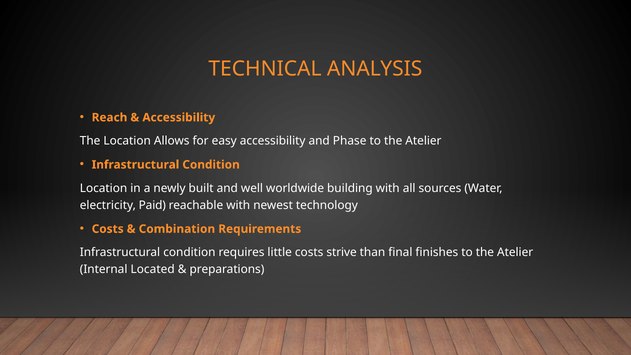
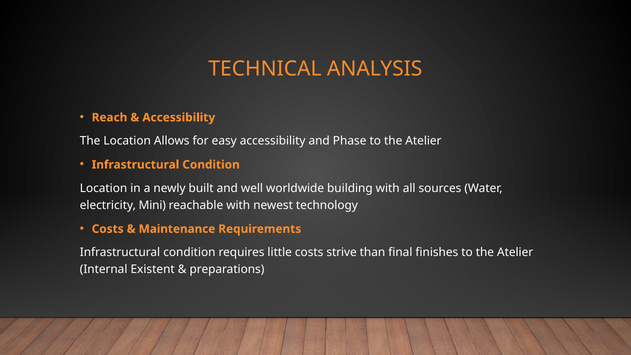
Paid: Paid -> Mini (152, 205)
Combination: Combination -> Maintenance (177, 229)
Located: Located -> Existent (153, 270)
